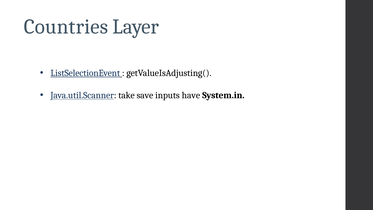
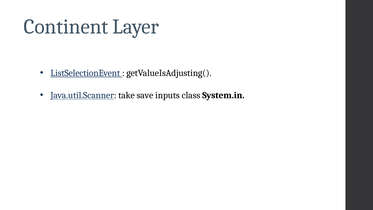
Countries: Countries -> Continent (66, 27)
have: have -> class (191, 95)
